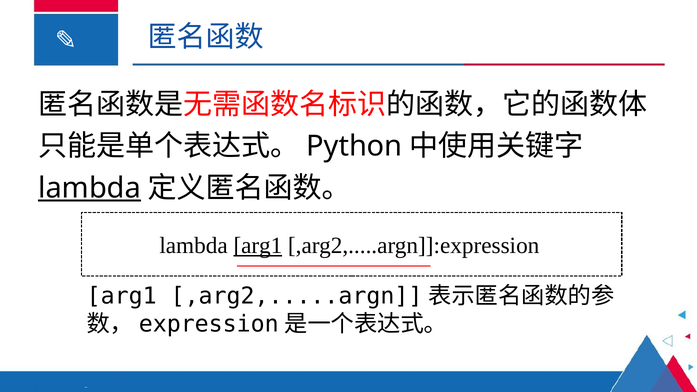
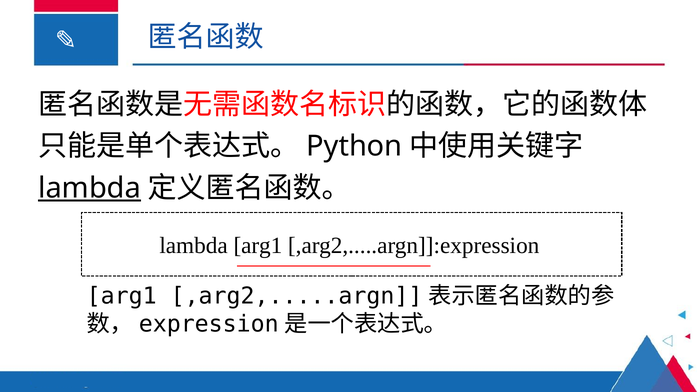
arg1 underline: present -> none (258, 246)
